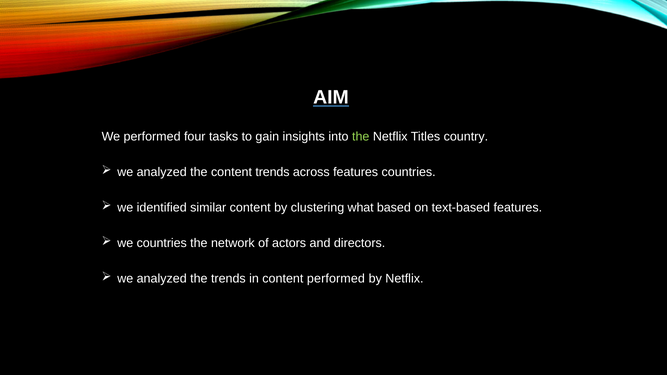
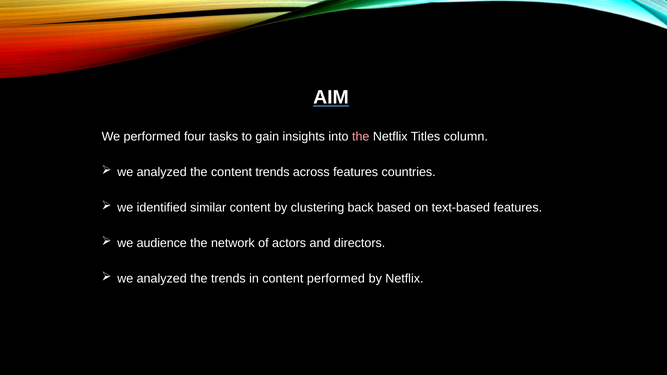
the colour: light green -> pink (361, 137)
country: country -> column (466, 137)
what: what -> back (361, 208)
we countries: countries -> audience (162, 243)
